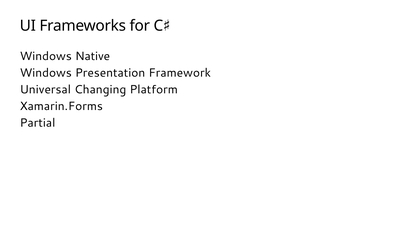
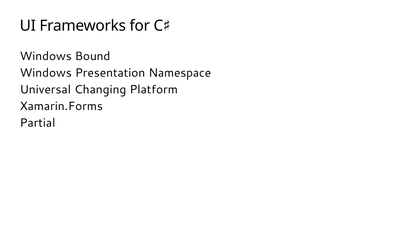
Native: Native -> Bound (93, 56)
Framework: Framework -> Namespace (180, 73)
